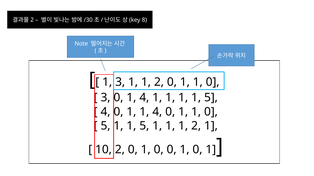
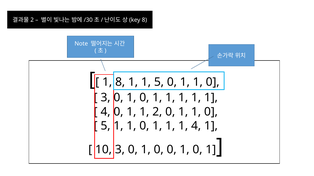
1 3: 3 -> 8 (120, 82)
2: 2 -> 5 (159, 82)
4: 4 -> 0 (144, 98)
5: 5 -> 1 (211, 98)
1 1 4: 4 -> 2 (157, 112)
5 1 1 5: 5 -> 0 (144, 126)
1 1 1 2: 2 -> 4 (196, 126)
10 2: 2 -> 3 (120, 150)
